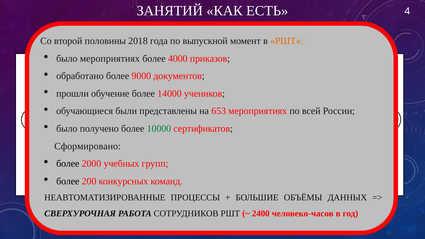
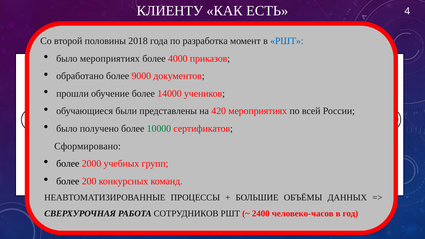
ЗАНЯТИЙ: ЗАНЯТИЙ -> КЛИЕНТУ (170, 11)
выпускной: выпускной -> разработка (205, 41)
РШТ colour: orange -> blue (287, 41)
653: 653 -> 420 (219, 111)
